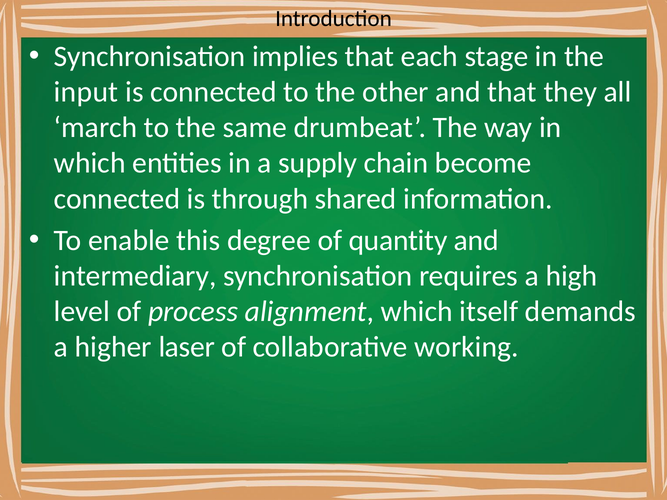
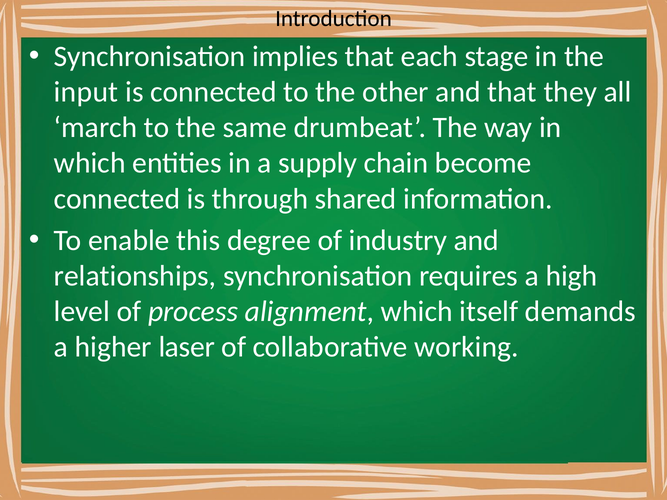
quantity: quantity -> industry (398, 240)
intermediary: intermediary -> relationships (135, 276)
